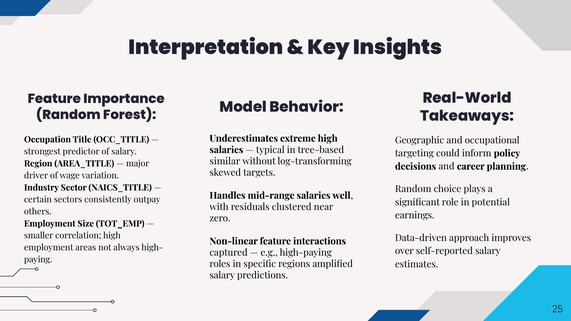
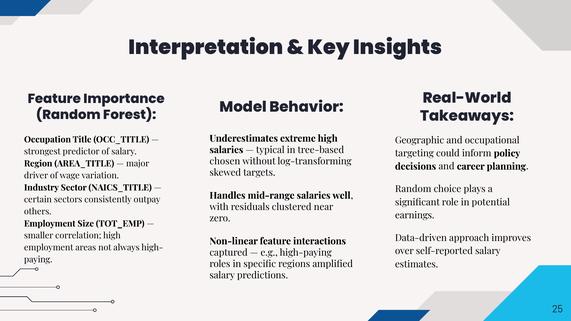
similar: similar -> chosen (225, 161)
